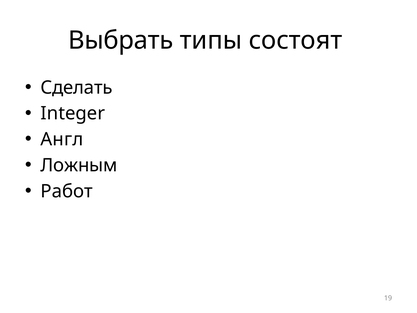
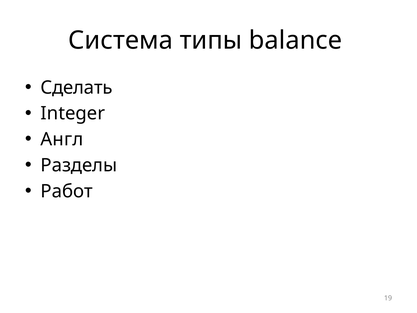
Выбрать: Выбрать -> Система (121, 40)
состоят: состоят -> balance (295, 40)
Ложным: Ложным -> Разделы (79, 165)
